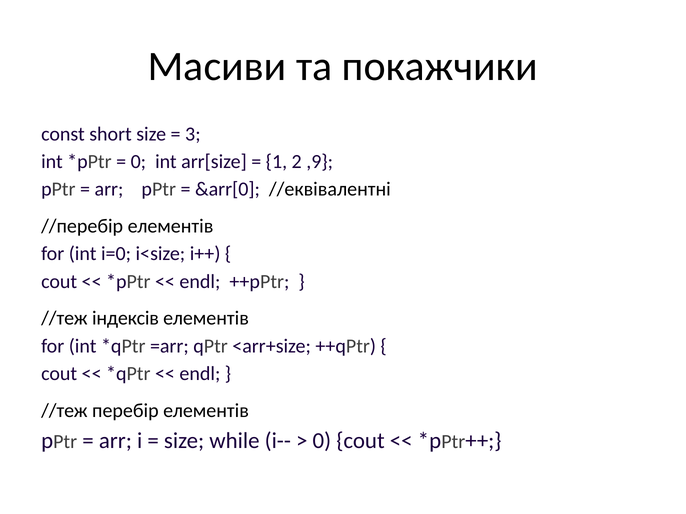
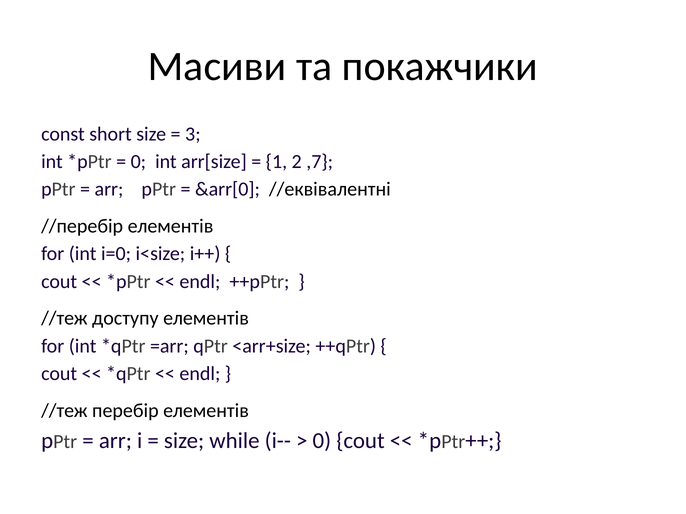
,9: ,9 -> ,7 (320, 162)
індексів: індексів -> доступу (125, 319)
